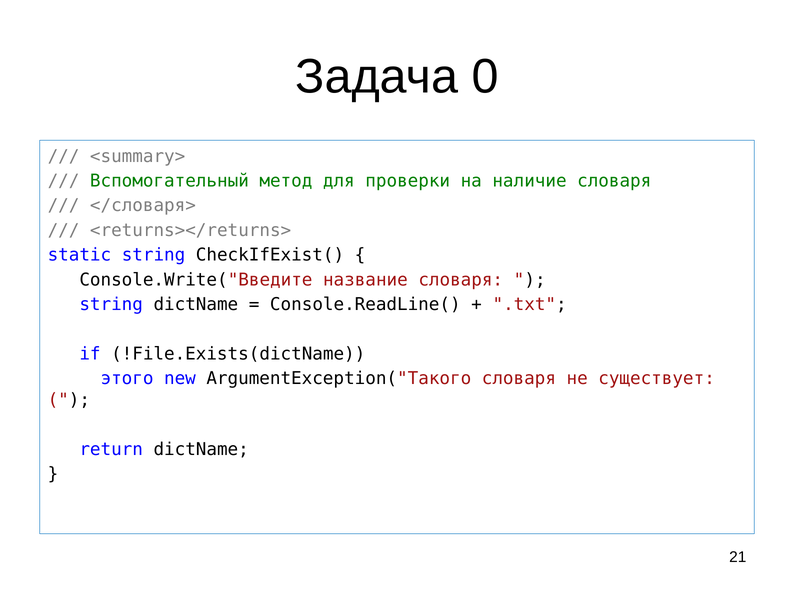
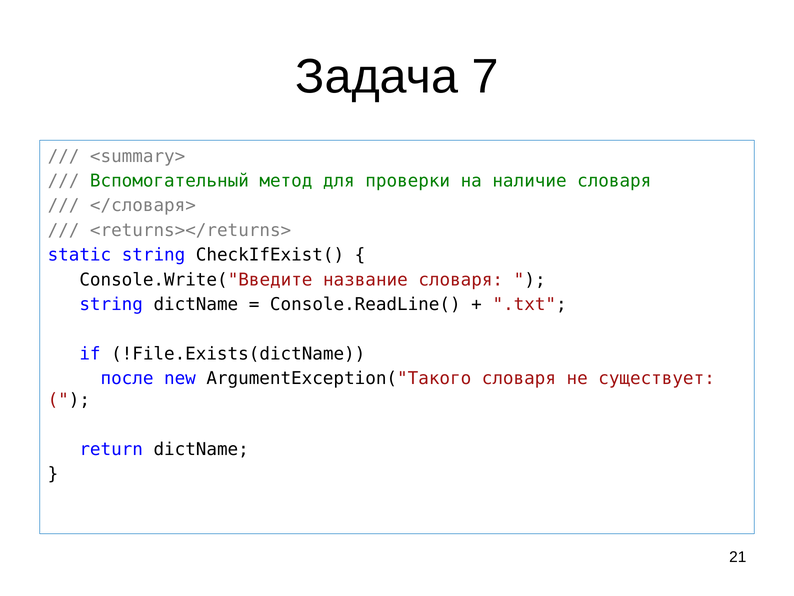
0: 0 -> 7 (485, 77)
этого: этого -> после (127, 378)
